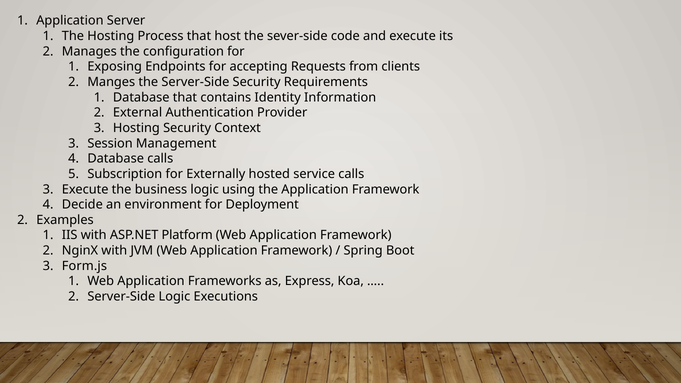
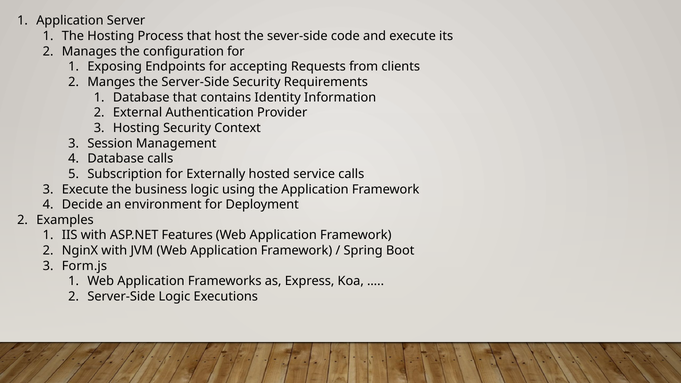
Platform: Platform -> Features (187, 235)
